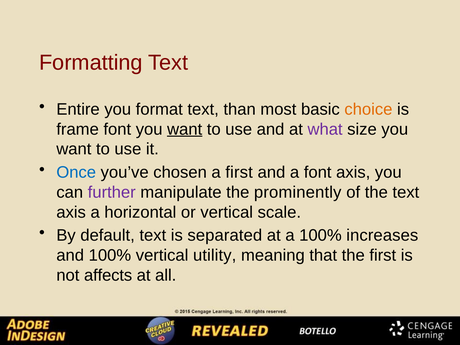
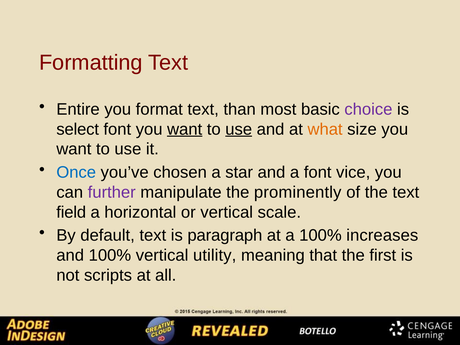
choice colour: orange -> purple (368, 109)
frame: frame -> select (78, 129)
use underline: none -> present (239, 129)
what colour: purple -> orange (325, 129)
a first: first -> star (239, 172)
font axis: axis -> vice (353, 172)
axis: axis -> field (71, 212)
separated: separated -> paragraph (225, 235)
affects: affects -> scripts (108, 275)
